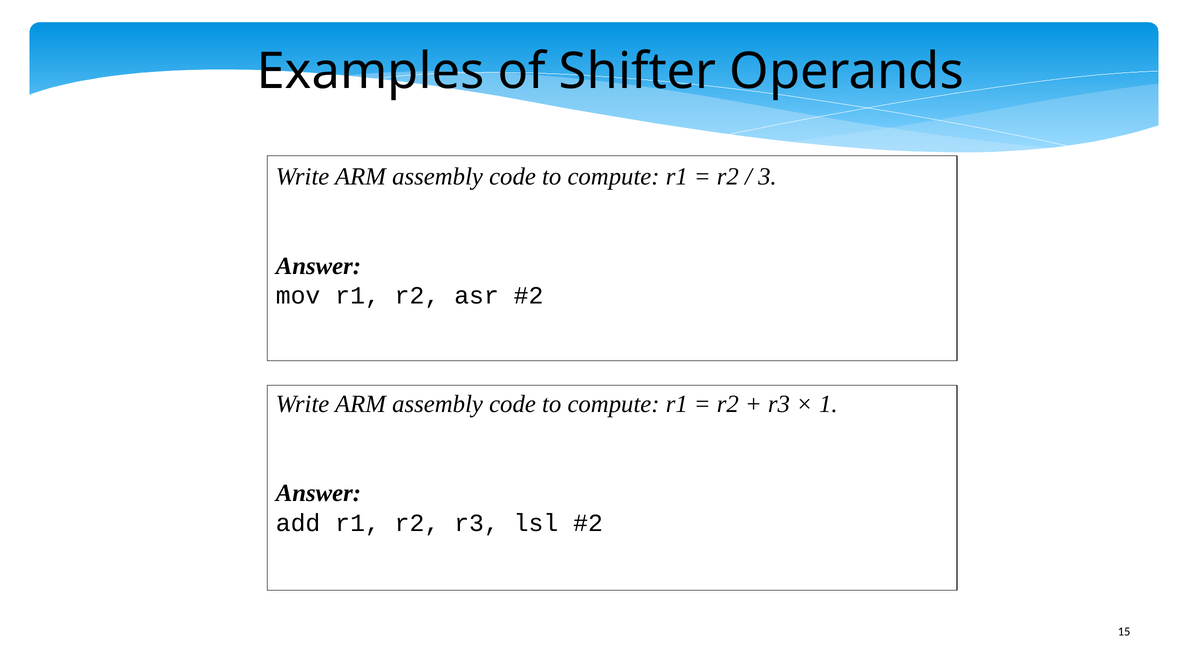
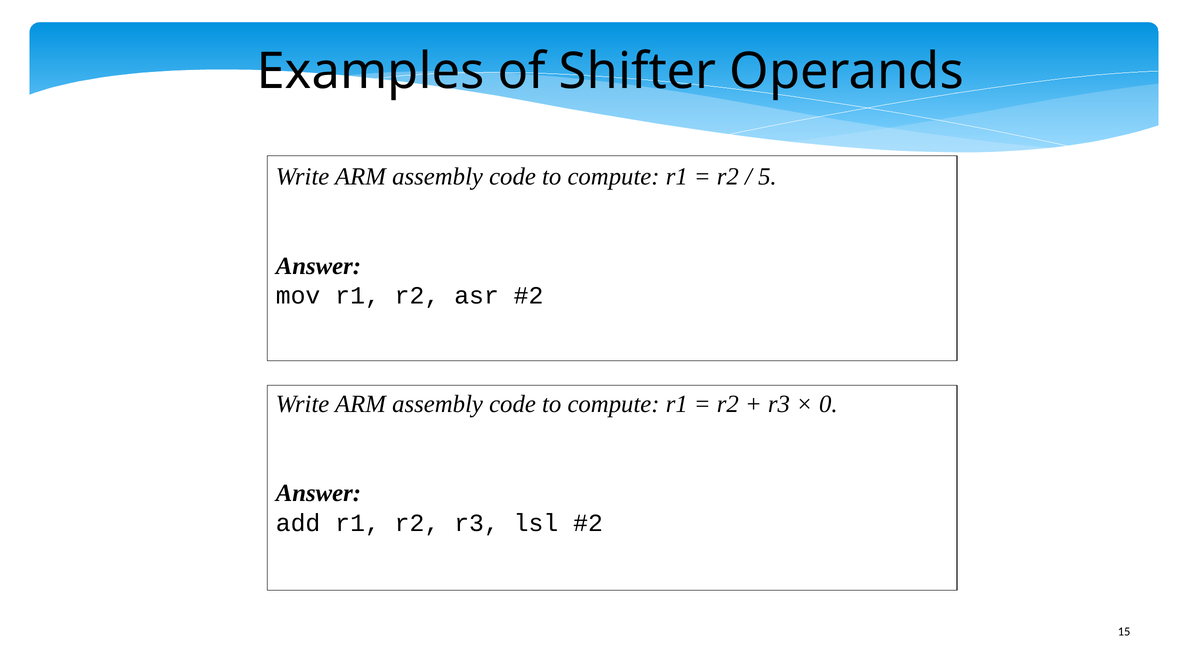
3: 3 -> 5 (767, 177)
1: 1 -> 0 (828, 404)
